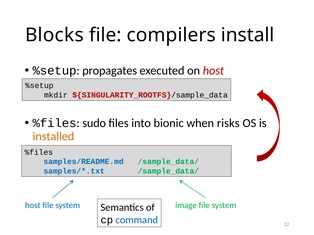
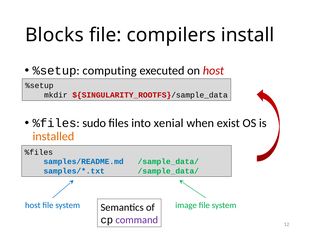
propagates: propagates -> computing (110, 71)
bionic: bionic -> xenial (169, 123)
risks: risks -> exist (228, 123)
command colour: blue -> purple (137, 220)
